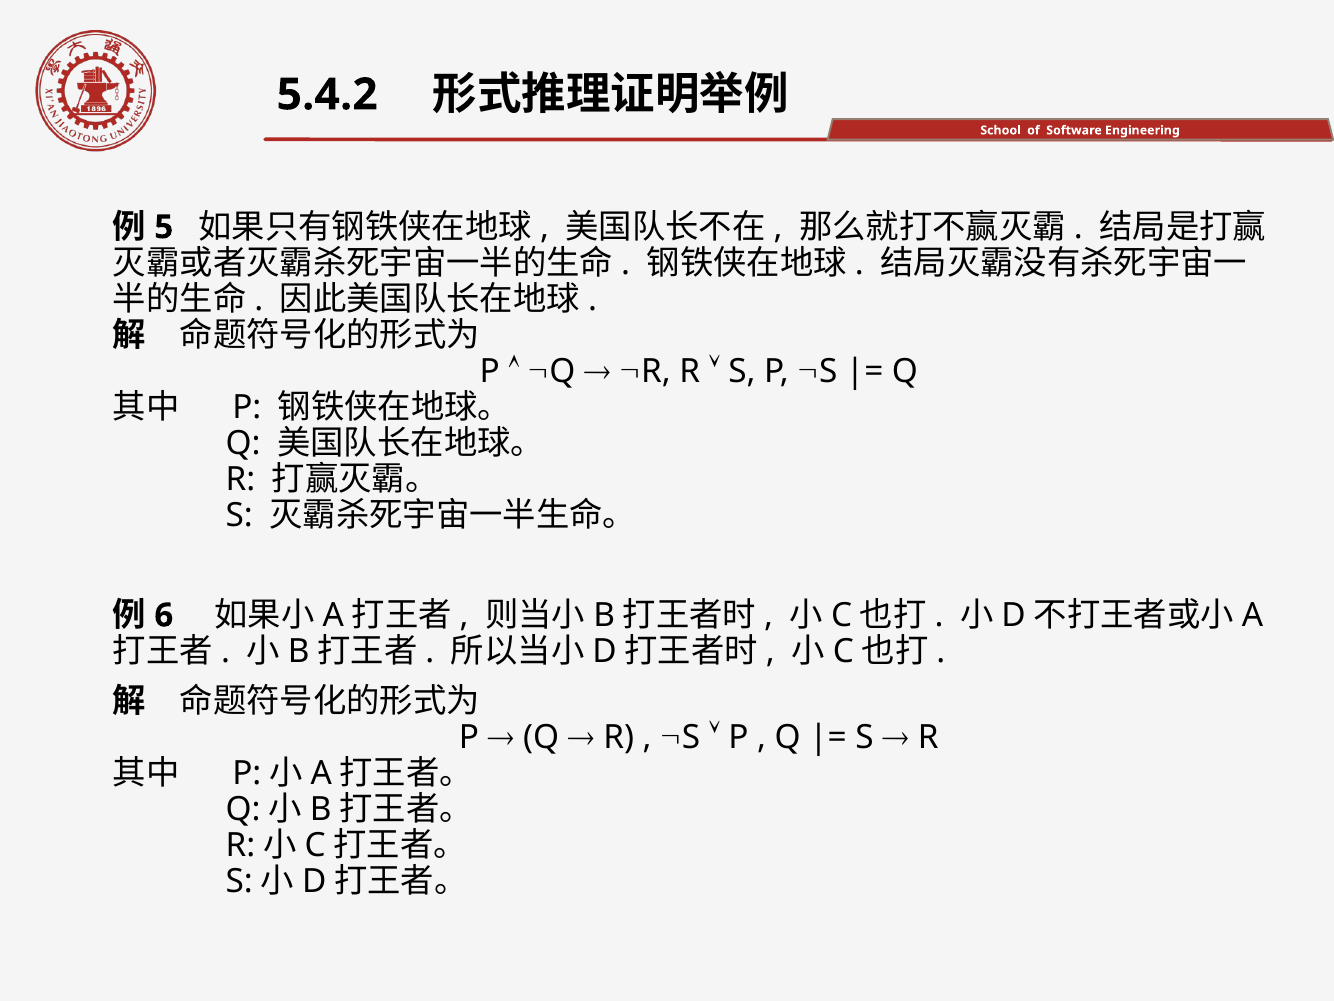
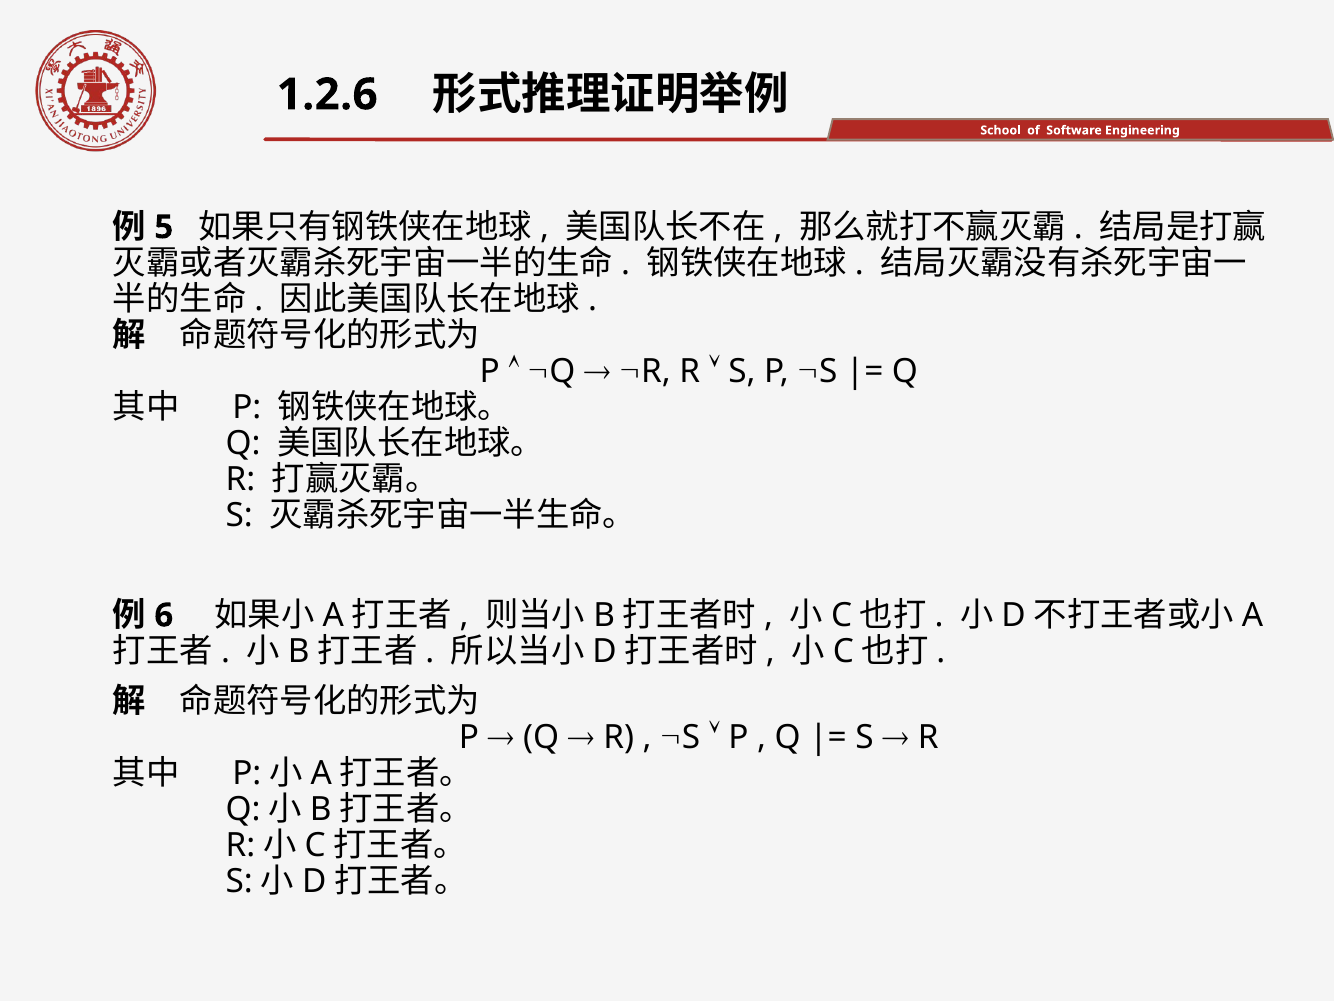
5.4.2: 5.4.2 -> 1.2.6 (327, 95)
